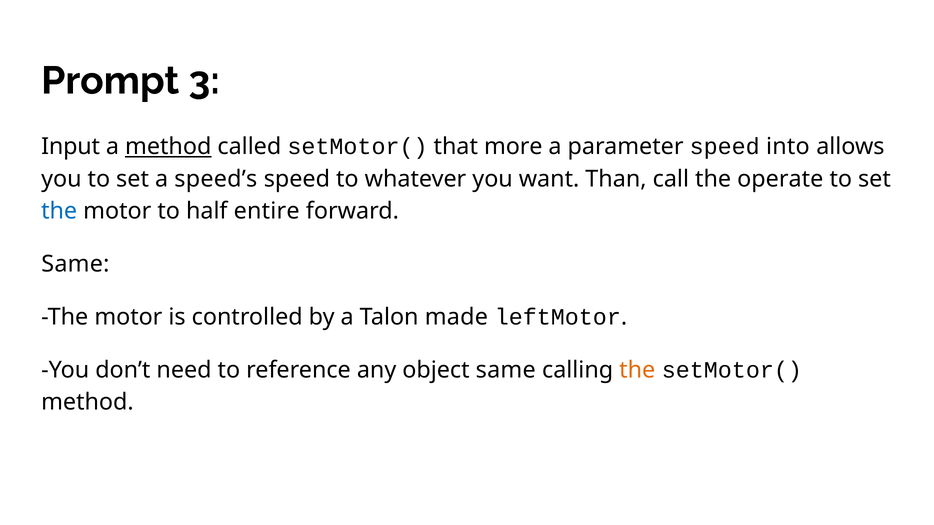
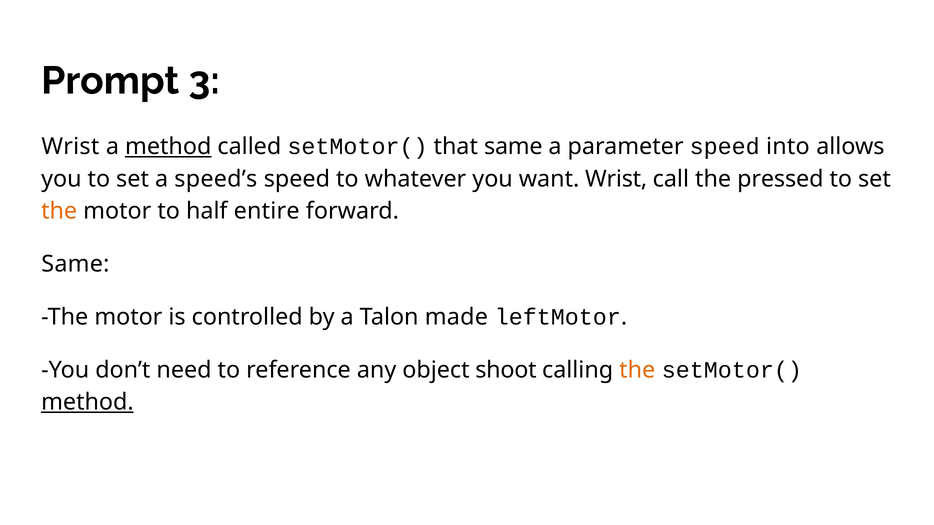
Input: Input -> Wrist (70, 147)
that more: more -> same (513, 147)
want Than: Than -> Wrist (616, 179)
operate: operate -> pressed (780, 179)
the colour: blue -> orange (59, 211)
object same: same -> shoot (506, 370)
method underline: none -> present (87, 402)
